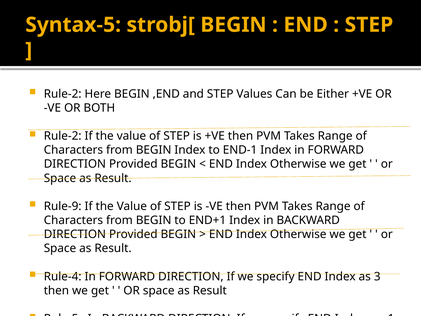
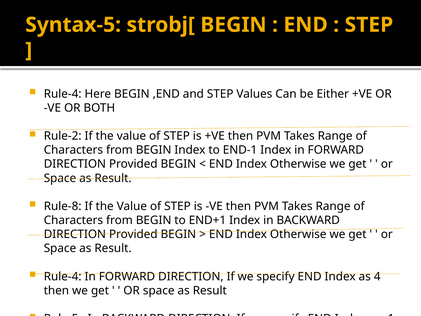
Rule-2: Rule-2 -> Rule-4 (63, 94)
Rule-9: Rule-9 -> Rule-8 (63, 206)
3: 3 -> 4 (377, 276)
